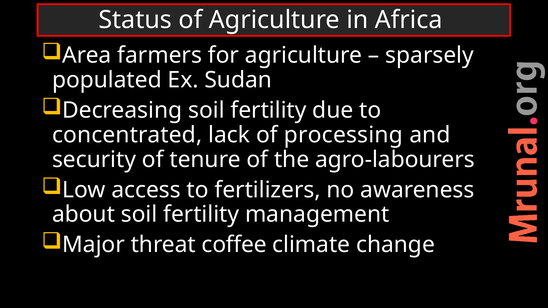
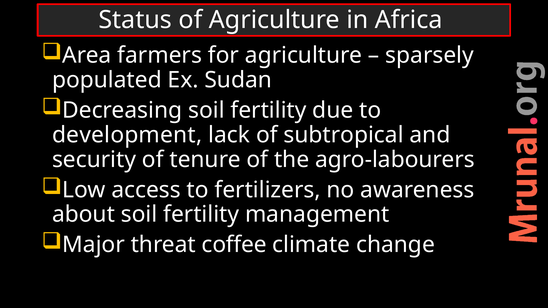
concentrated: concentrated -> development (127, 135)
processing: processing -> subtropical (344, 135)
